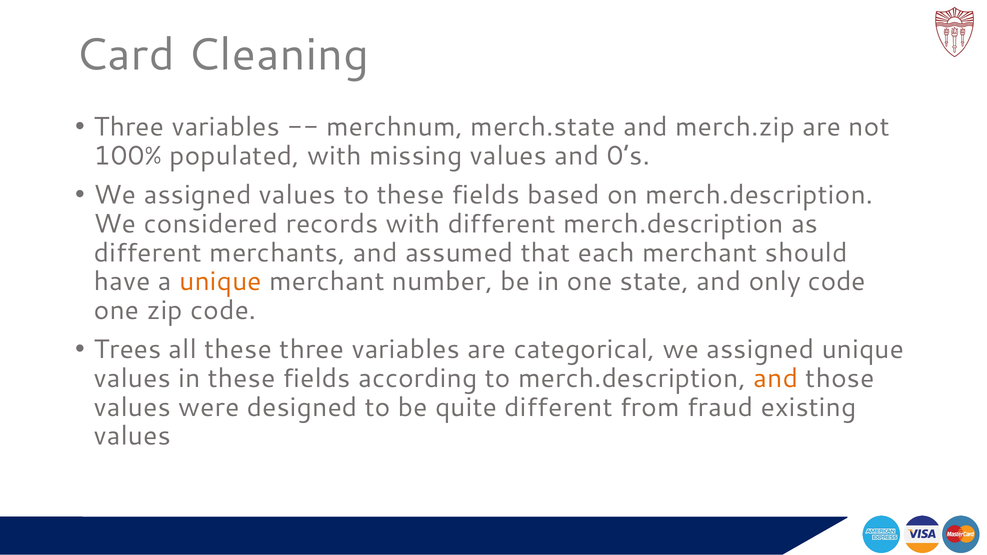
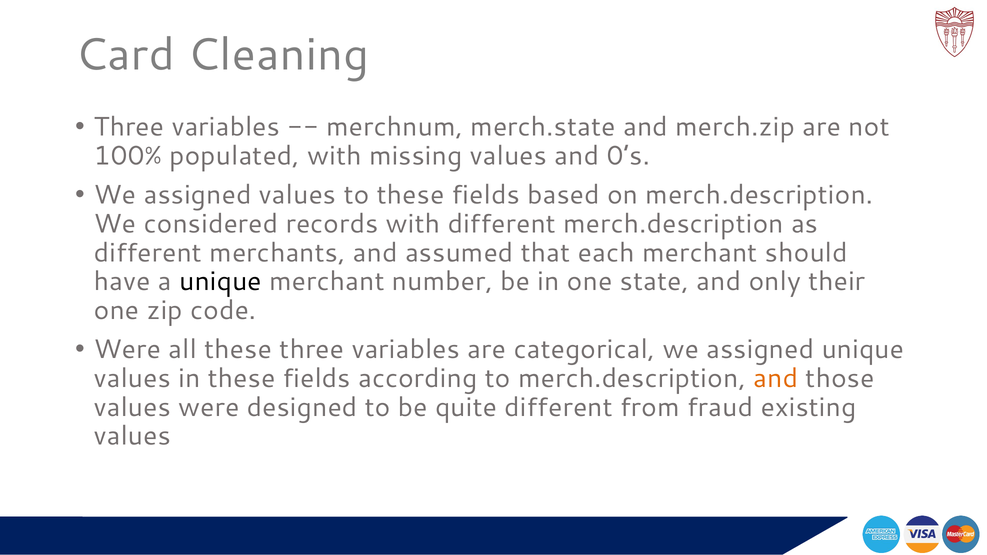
unique colour: orange -> black (220, 282)
only code: code -> their (837, 282)
Trees: Trees -> Were (127, 350)
